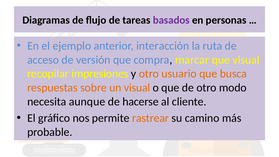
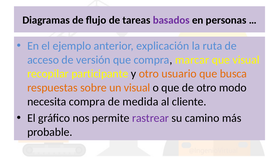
interacción: interacción -> explicación (163, 46)
impresiones: impresiones -> participante (100, 74)
necesita aunque: aunque -> compra (87, 102)
hacerse: hacerse -> medida (140, 102)
rastrear colour: orange -> purple (151, 118)
